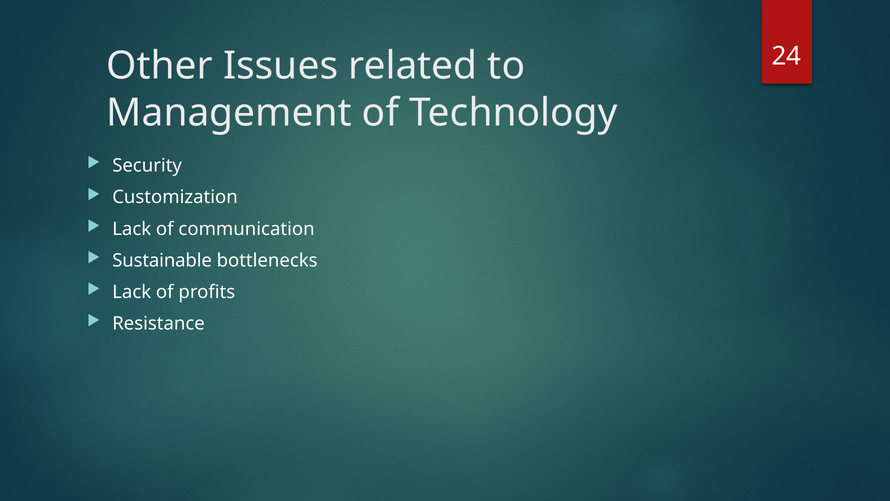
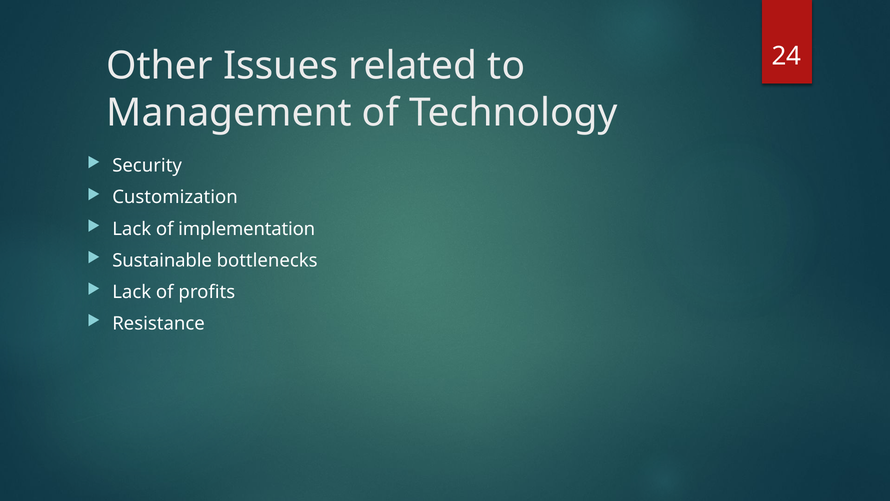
communication: communication -> implementation (247, 229)
